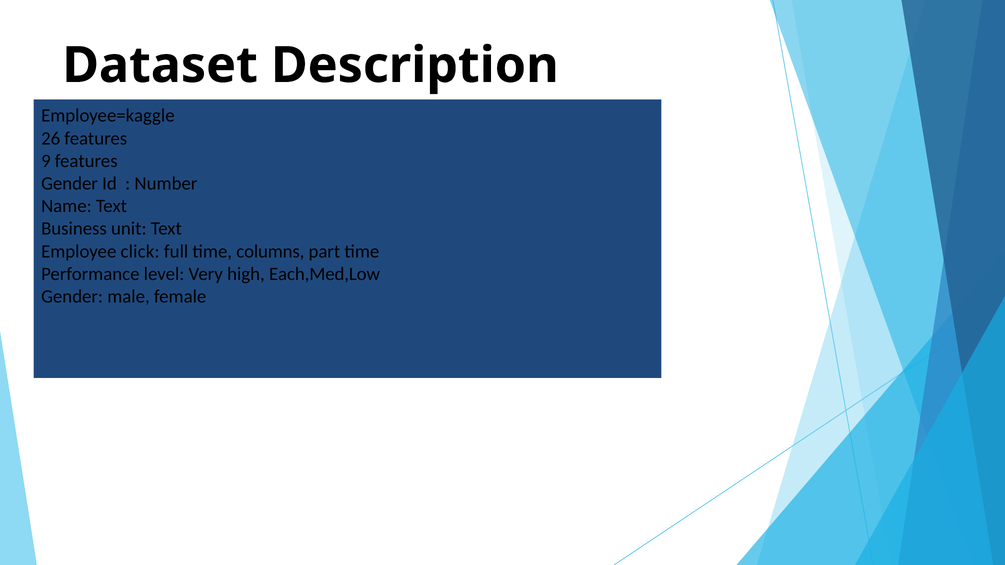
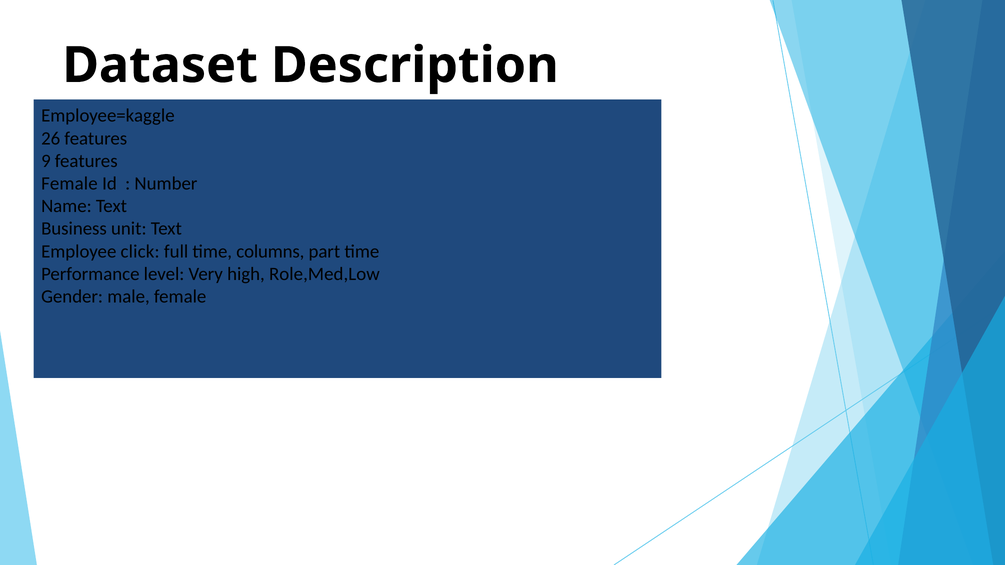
Gender: Gender -> Female (69, 184)
Each,Med,Low: Each,Med,Low -> Role,Med,Low (324, 274)
